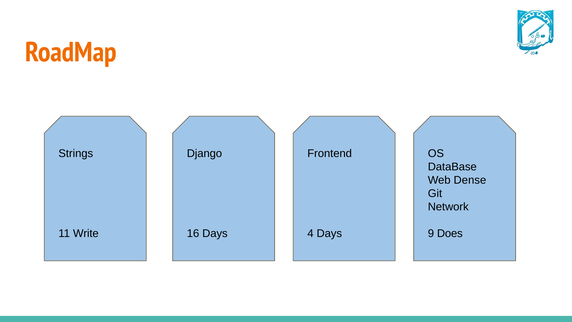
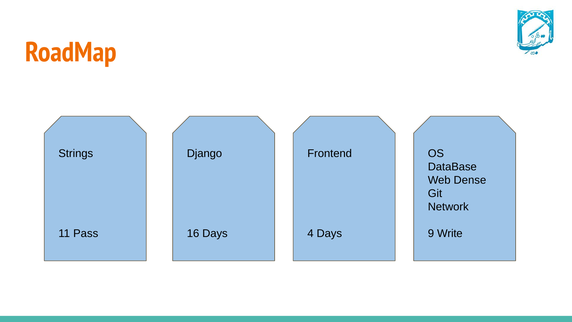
Write: Write -> Pass (86, 233)
Does: Does -> Write (450, 233)
